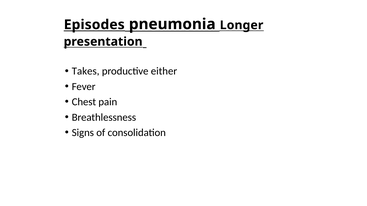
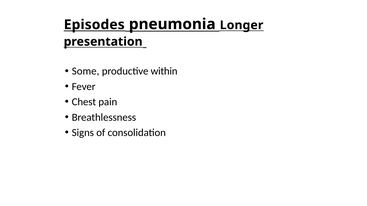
Takes: Takes -> Some (86, 71)
either: either -> within (164, 71)
